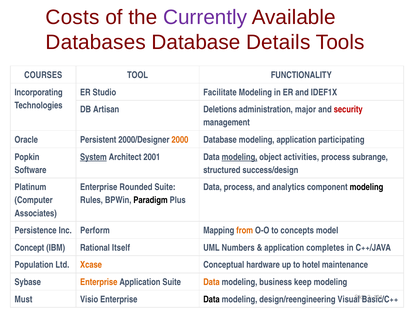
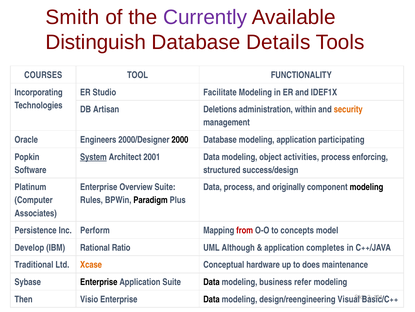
Costs: Costs -> Smith (73, 17)
Databases: Databases -> Distinguish (96, 42)
major: major -> within (306, 109)
security colour: red -> orange (348, 109)
Persistent: Persistent -> Engineers (98, 139)
2000 colour: orange -> black (180, 139)
modeling underline: present -> none (240, 157)
subrange: subrange -> enforcing (370, 157)
Rounded: Rounded -> Overview (136, 187)
analytics: analytics -> originally (289, 187)
from colour: orange -> red (245, 230)
Concept: Concept -> Develop (29, 247)
Itself: Itself -> Ratio (121, 247)
Numbers: Numbers -> Although (238, 247)
Population: Population -> Traditional (34, 264)
hotel: hotel -> does (311, 264)
Enterprise colour: orange -> black (99, 281)
Data colour: orange -> black (211, 281)
keep: keep -> refer (303, 281)
Must: Must -> Then (24, 299)
